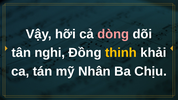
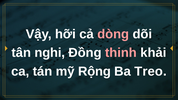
thinh colour: yellow -> pink (121, 53)
Nhân: Nhân -> Rộng (94, 71)
Chịu: Chịu -> Treo (151, 71)
